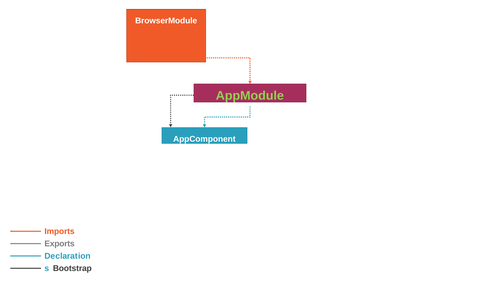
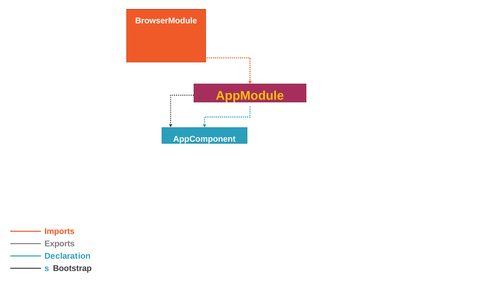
AppModule colour: light green -> yellow (250, 96)
